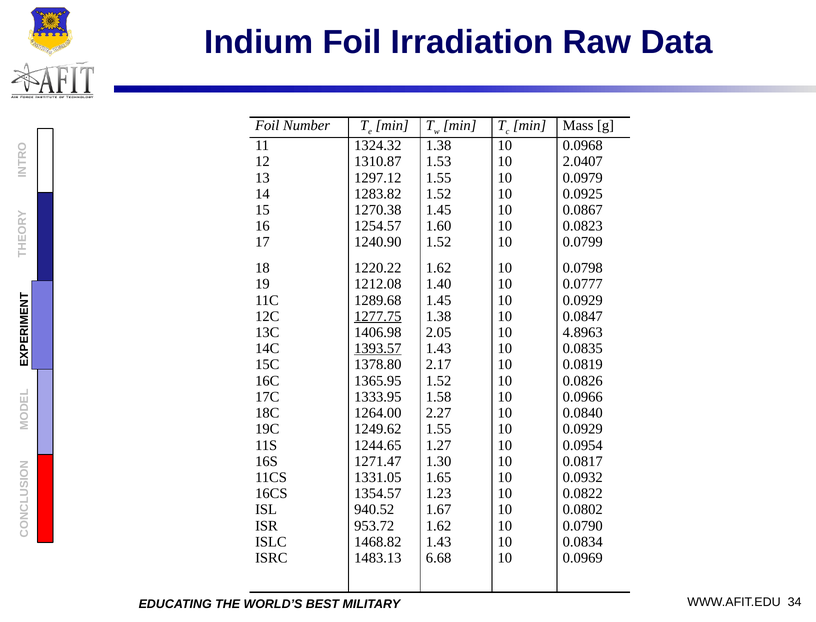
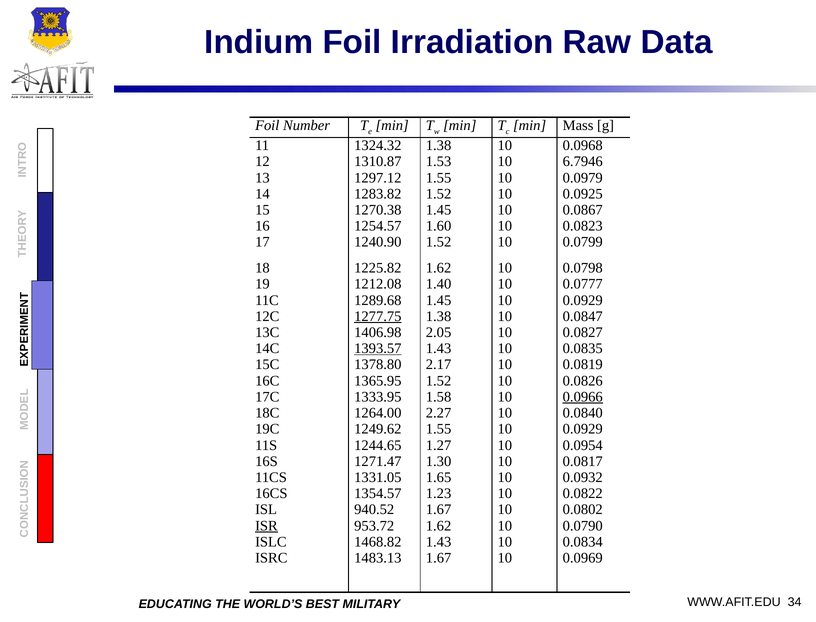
2.0407: 2.0407 -> 6.7946 (583, 161)
1220.22: 1220.22 -> 1225.82 (378, 268)
4.8963: 4.8963 -> 0.0827 (583, 332)
0.0966 underline: none -> present (583, 397)
ISR underline: none -> present (266, 525)
6.68: 6.68 -> 1.67 (439, 557)
